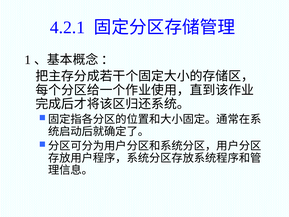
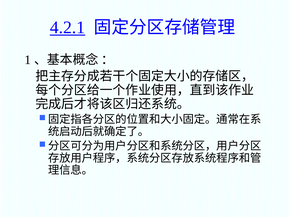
4.2.1 underline: none -> present (67, 28)
